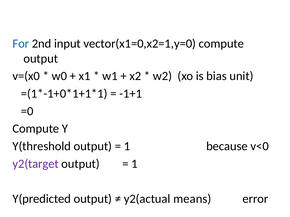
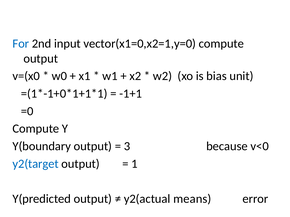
Y(threshold: Y(threshold -> Y(boundary (42, 146)
1: 1 -> 3 (127, 146)
y2(target colour: purple -> blue (36, 164)
